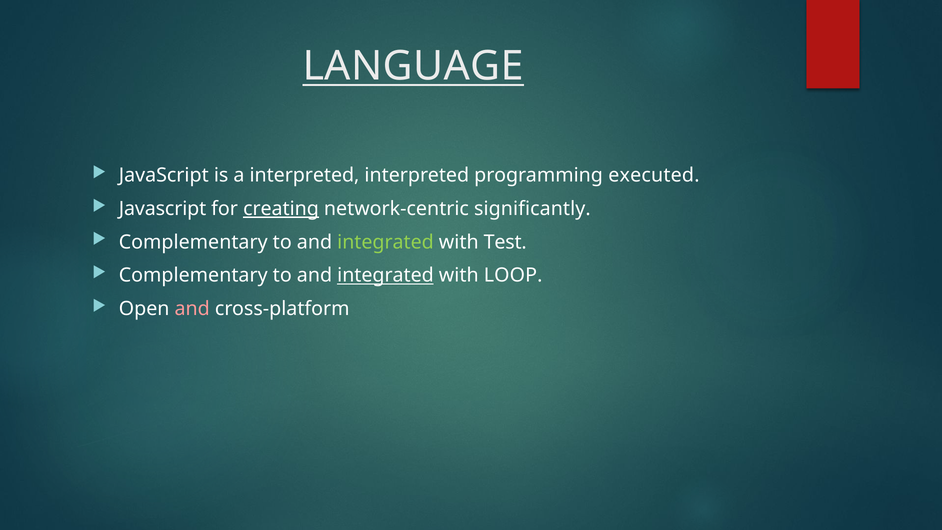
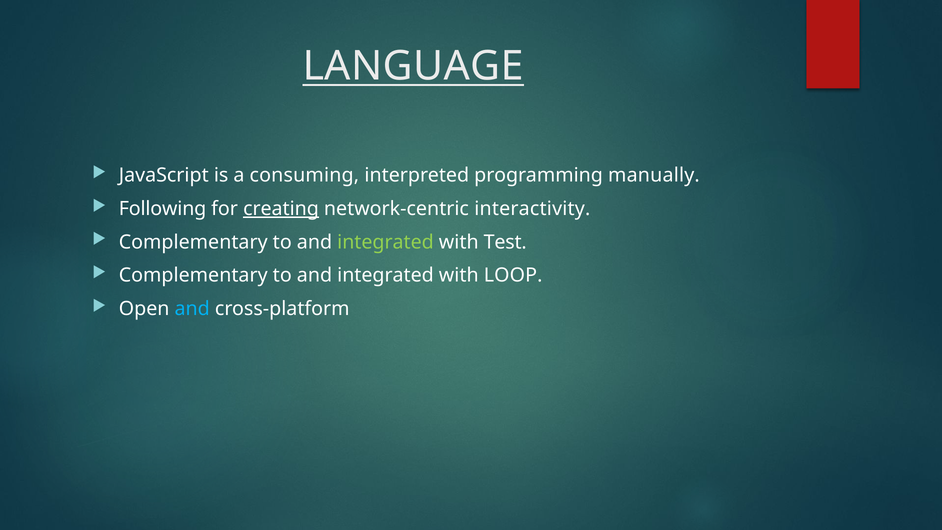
a interpreted: interpreted -> consuming (304, 175)
executed: executed -> manually (654, 175)
Javascript: Javascript -> Following (163, 209)
significantly: significantly -> interactivity (532, 209)
integrated underline: present -> none (385, 275)
and colour: pink -> light blue (192, 309)
